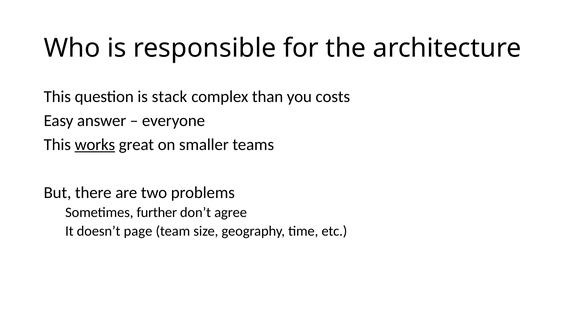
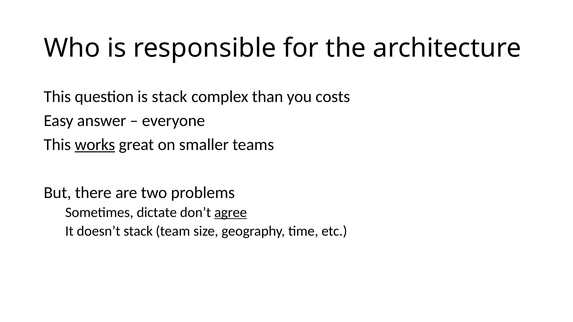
further: further -> dictate (157, 213)
agree underline: none -> present (231, 213)
doesn’t page: page -> stack (138, 231)
